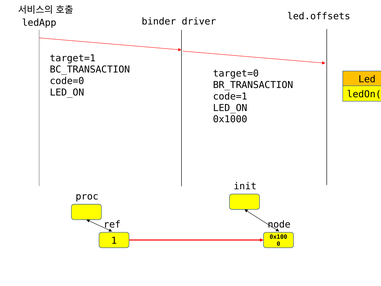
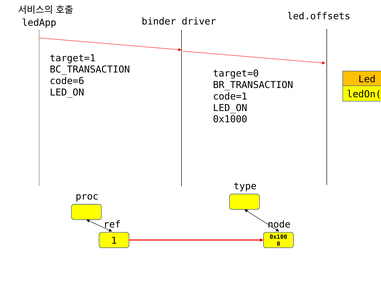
code=0: code=0 -> code=6 (67, 81)
init: init -> type (245, 186)
